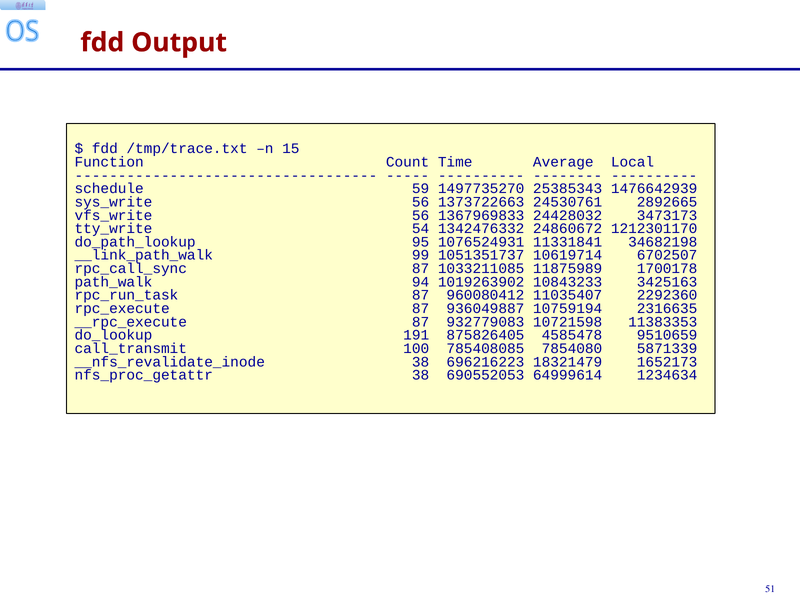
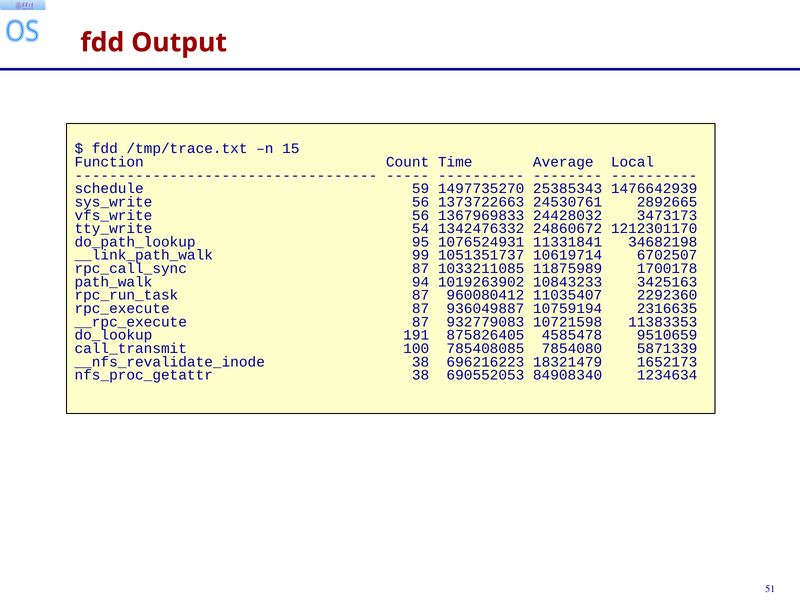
64999614: 64999614 -> 84908340 (568, 375)
